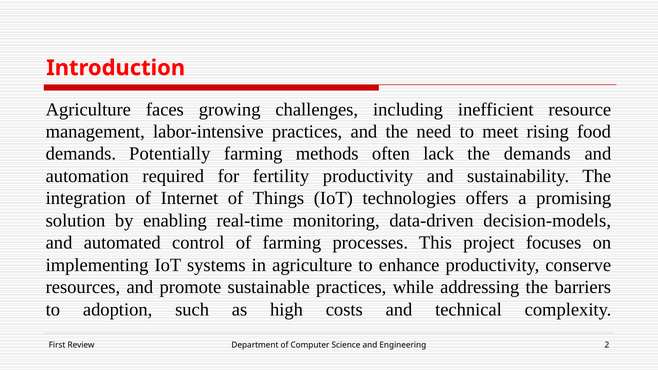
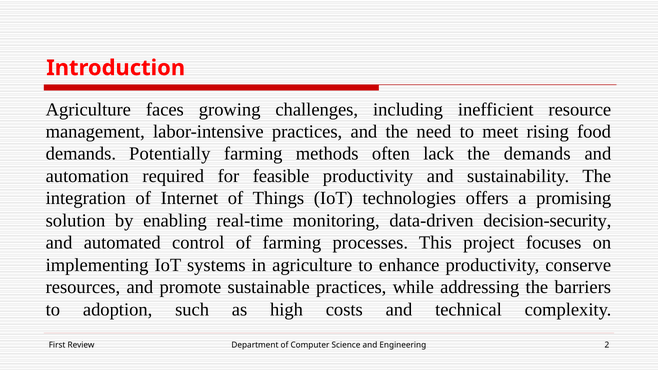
fertility: fertility -> feasible (281, 176)
decision-models: decision-models -> decision-security (547, 221)
